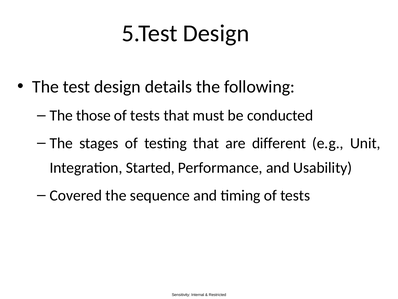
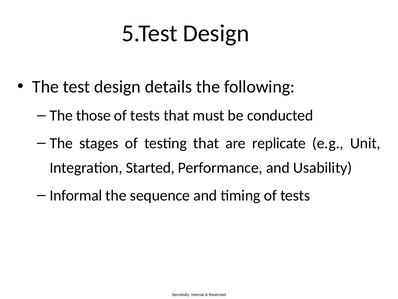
different: different -> replicate (279, 143)
Covered: Covered -> Informal (76, 195)
